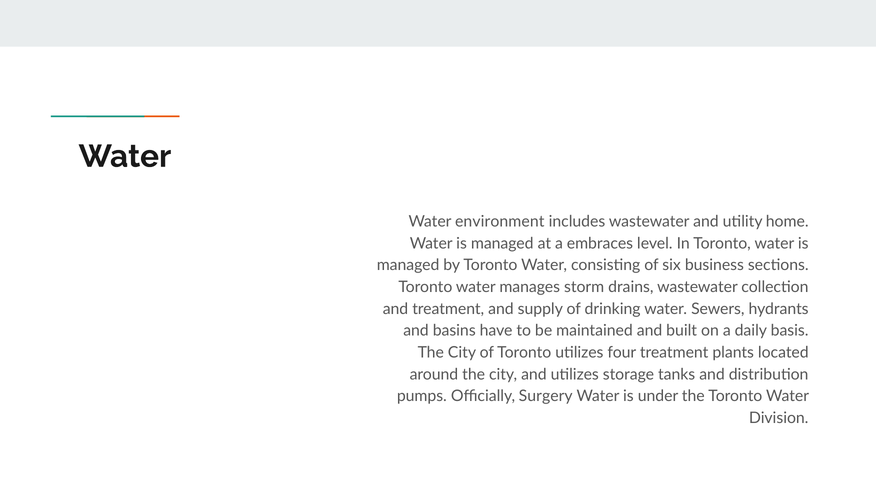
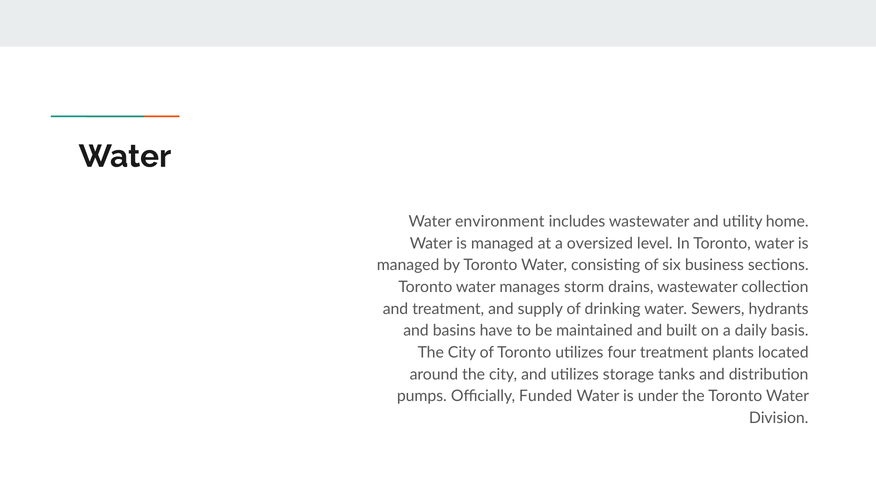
embraces: embraces -> oversized (600, 243)
Surgery: Surgery -> Funded (546, 396)
